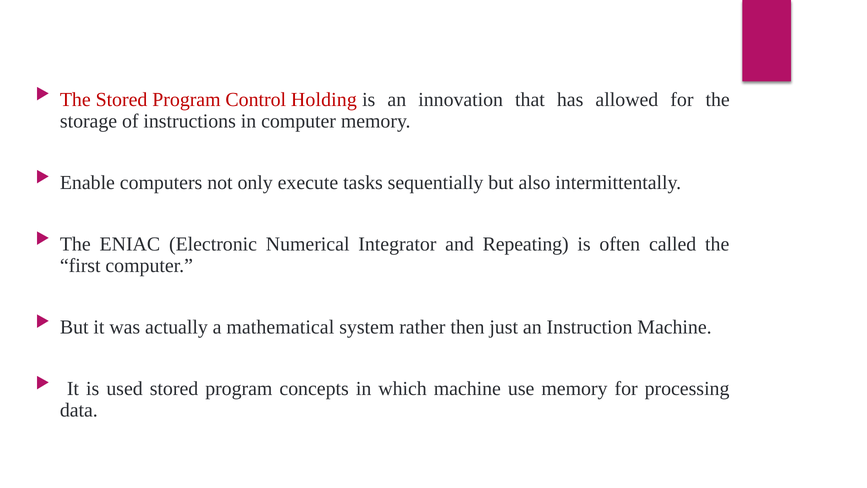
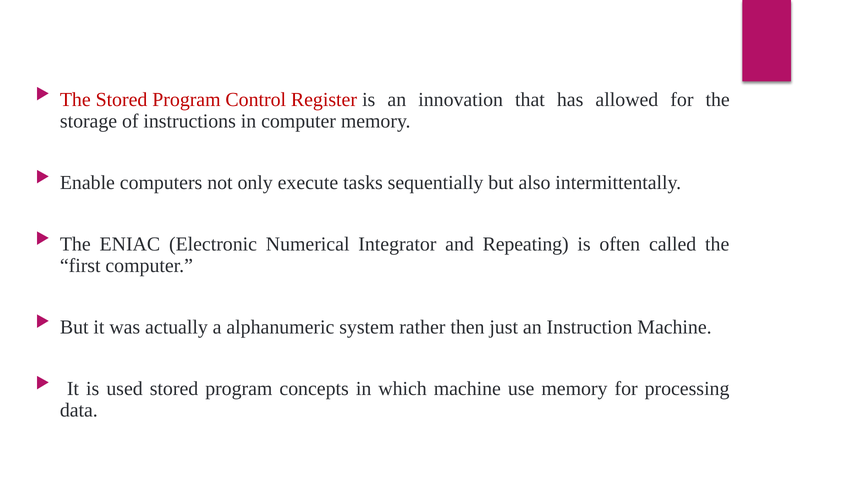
Holding: Holding -> Register (324, 100)
mathematical: mathematical -> alphanumeric (280, 327)
